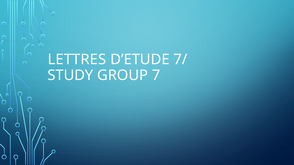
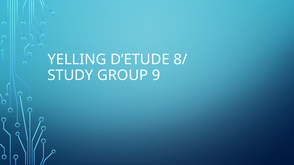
LETTRES: LETTRES -> YELLING (77, 60)
7/: 7/ -> 8/ (180, 60)
7: 7 -> 9 (156, 76)
